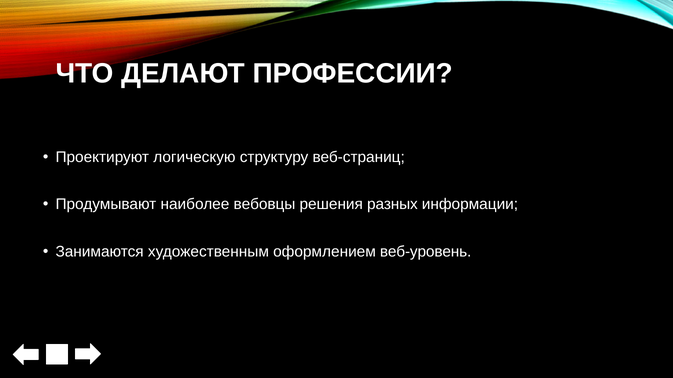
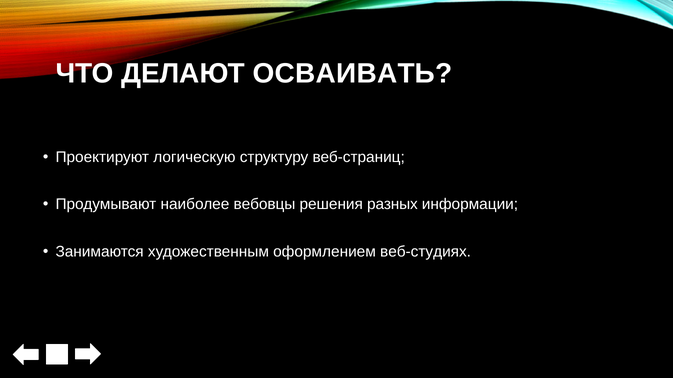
ПРОФЕССИИ: ПРОФЕССИИ -> ОСВАИВАТЬ (353, 74)
веб-уровень: веб-уровень -> веб-студиях (426, 252)
